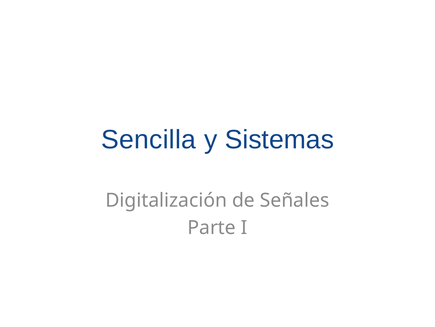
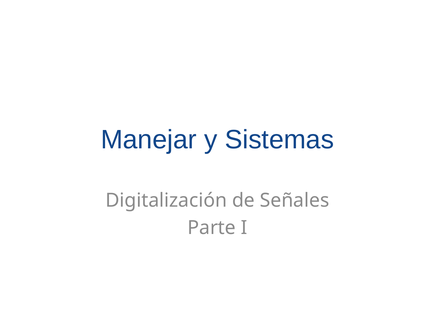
Sencilla: Sencilla -> Manejar (149, 139)
